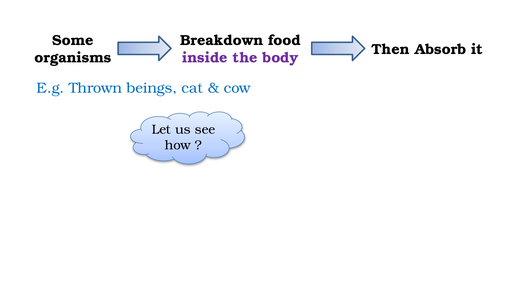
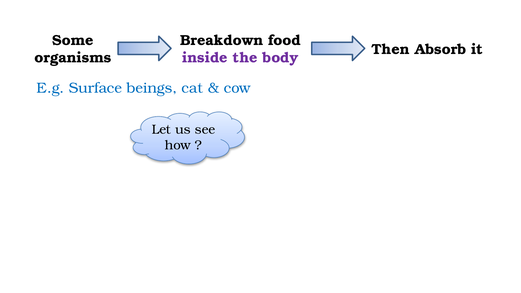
Thrown: Thrown -> Surface (95, 88)
